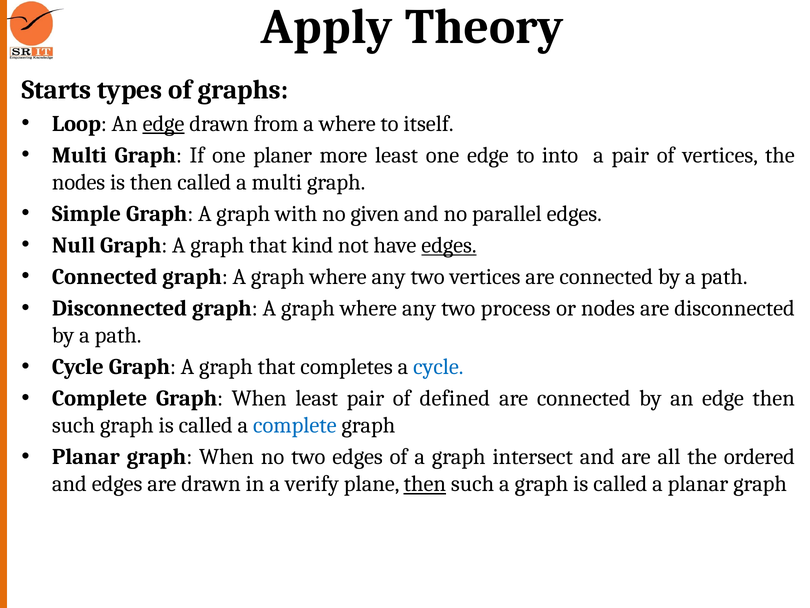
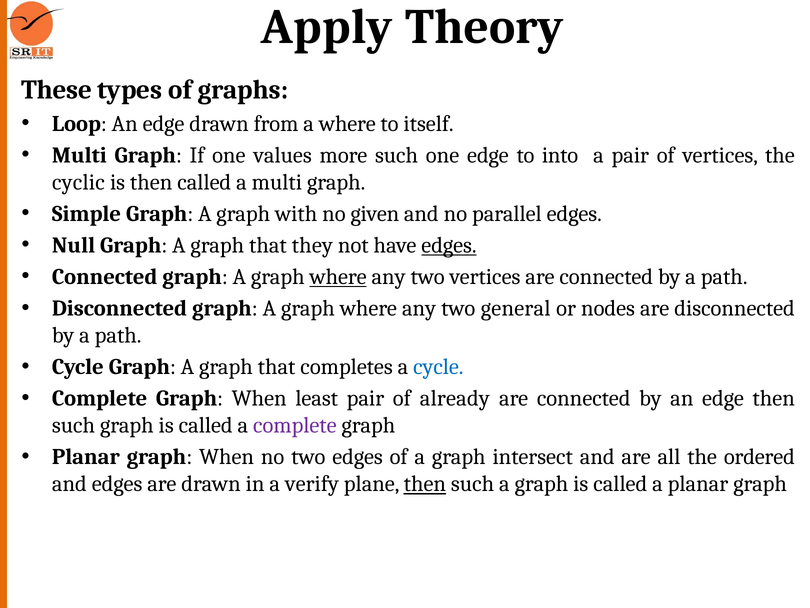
Starts: Starts -> These (57, 90)
edge underline: present -> none (164, 124)
planer: planer -> values (283, 155)
more least: least -> such (397, 155)
nodes: nodes -> cyclic (78, 182)
kind: kind -> they (312, 245)
where underline: none -> present (338, 277)
process: process -> general (516, 308)
defined: defined -> already (455, 398)
complete colour: blue -> purple (295, 425)
